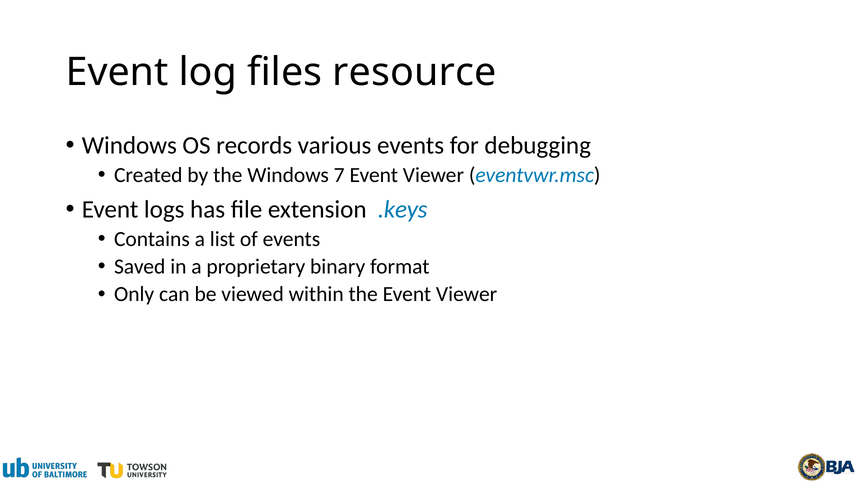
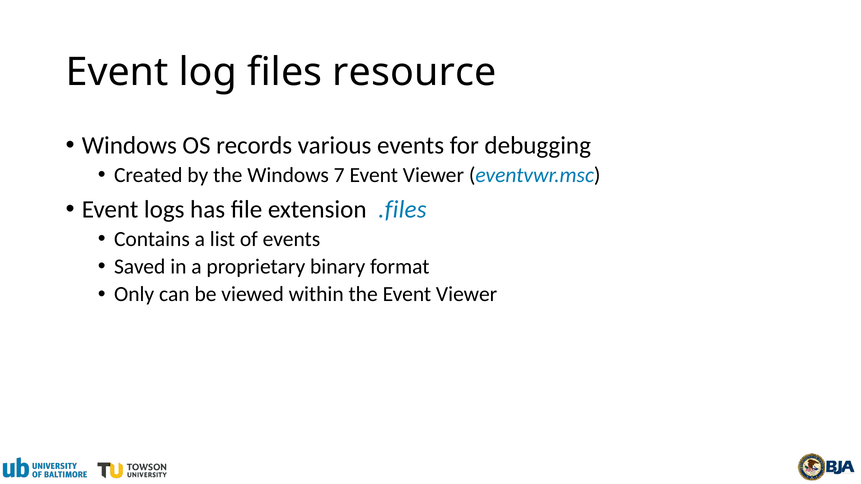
.keys: .keys -> .files (402, 209)
